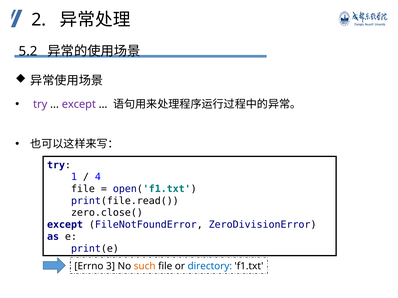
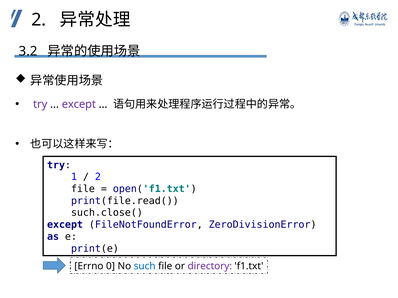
5.2: 5.2 -> 3.2 (28, 51)
4: 4 -> 2 (98, 177)
zero.close(: zero.close( -> such.close( (107, 213)
3: 3 -> 0 (111, 267)
such colour: orange -> blue (145, 267)
directory colour: blue -> purple (210, 267)
